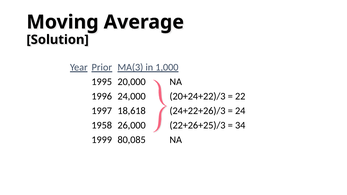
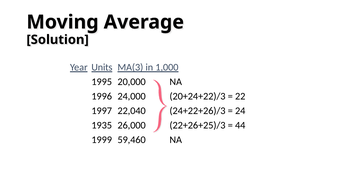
Prior: Prior -> Units (102, 67)
18,618: 18,618 -> 22,040 (132, 111)
1958: 1958 -> 1935 (102, 125)
34: 34 -> 44 (240, 125)
80,085: 80,085 -> 59,460 (132, 140)
